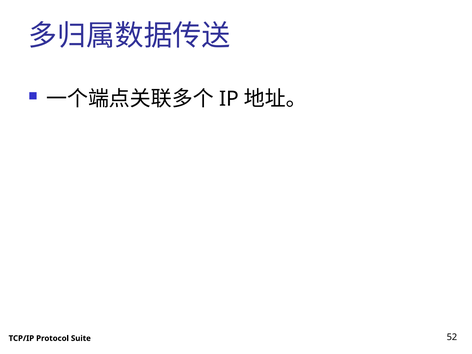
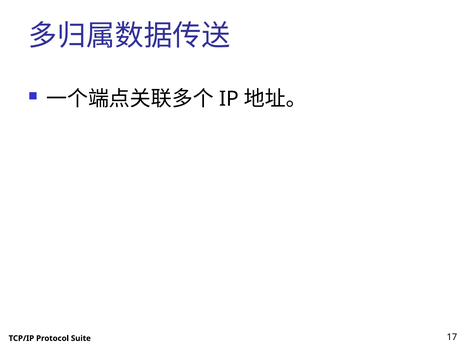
52: 52 -> 17 (452, 337)
